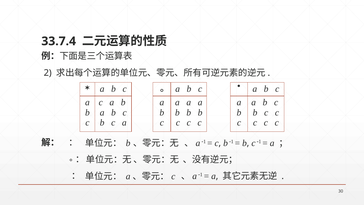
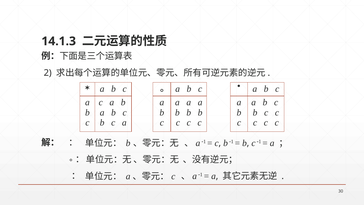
33.7.4: 33.7.4 -> 14.1.3 (59, 41)
